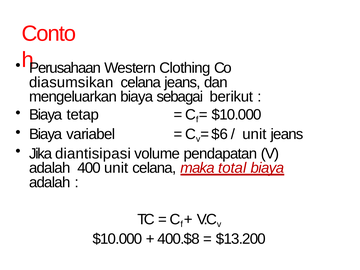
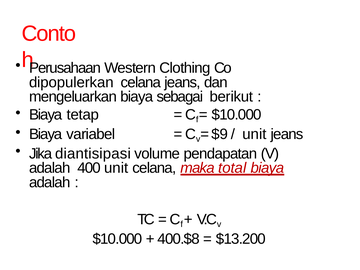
diasumsikan: diasumsikan -> dipopulerkan (71, 82)
$6: $6 -> $9 (220, 134)
